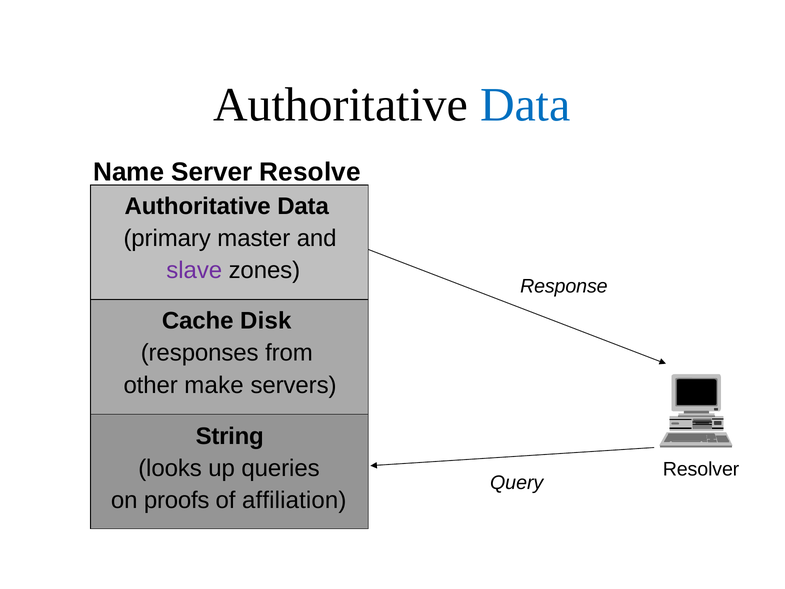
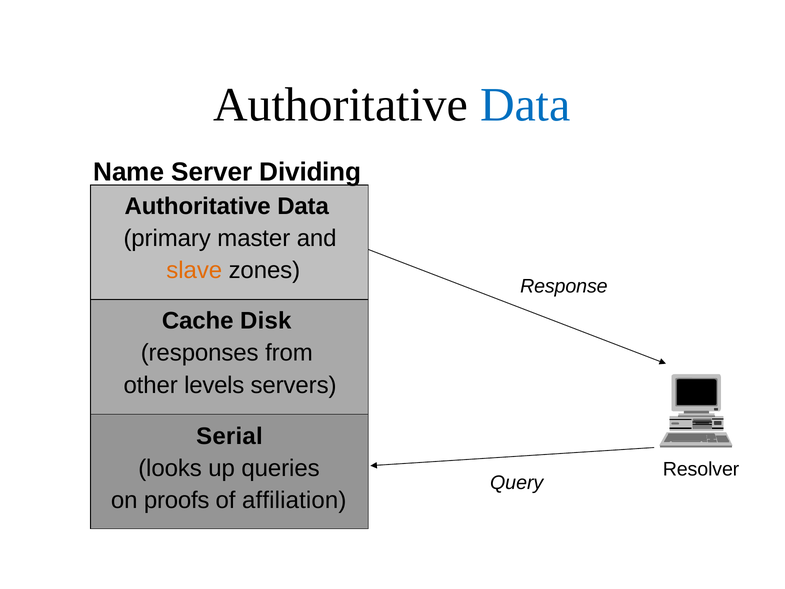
Resolve: Resolve -> Dividing (310, 172)
slave colour: purple -> orange (194, 270)
make: make -> levels (214, 385)
String: String -> Serial (229, 436)
